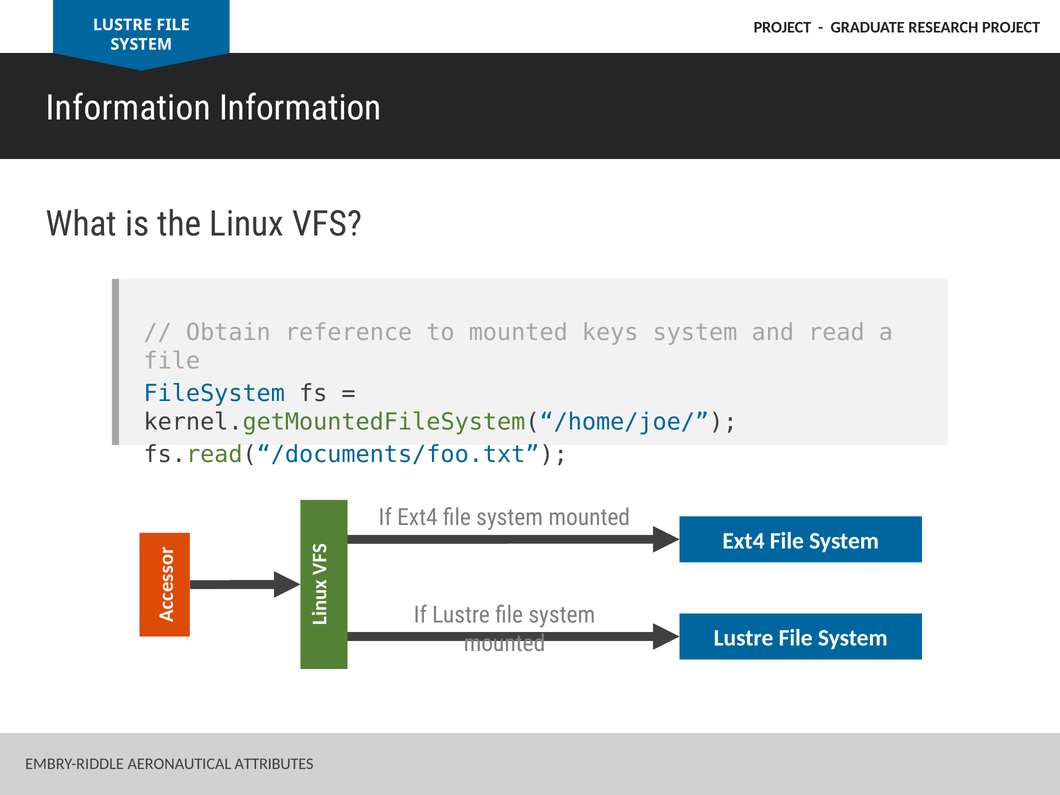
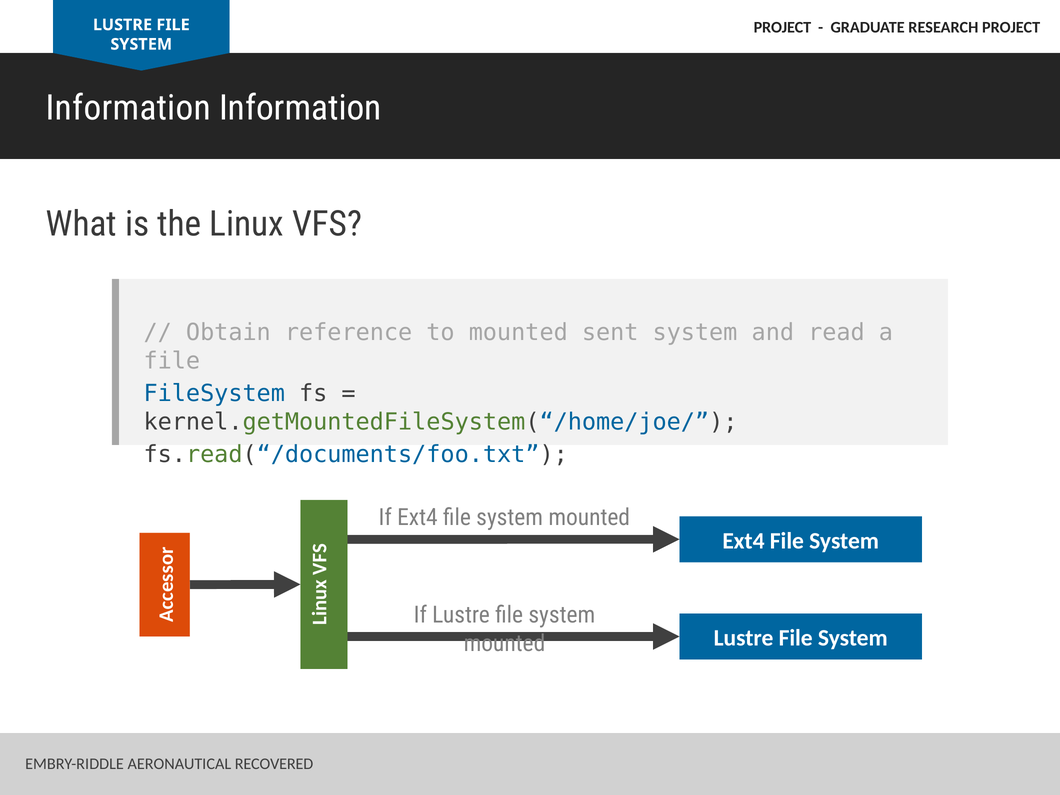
keys: keys -> sent (610, 333)
ATTRIBUTES: ATTRIBUTES -> RECOVERED (274, 764)
